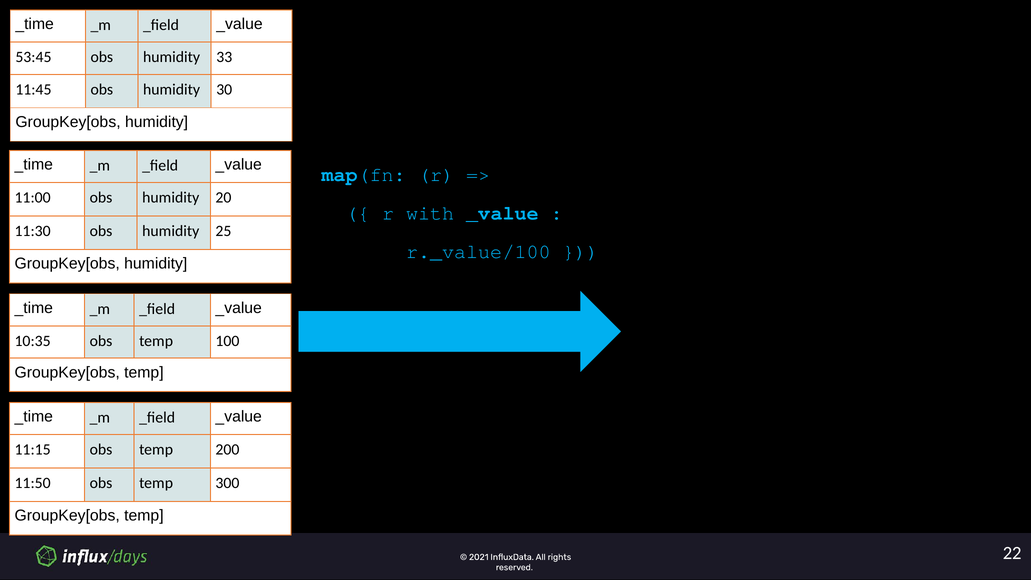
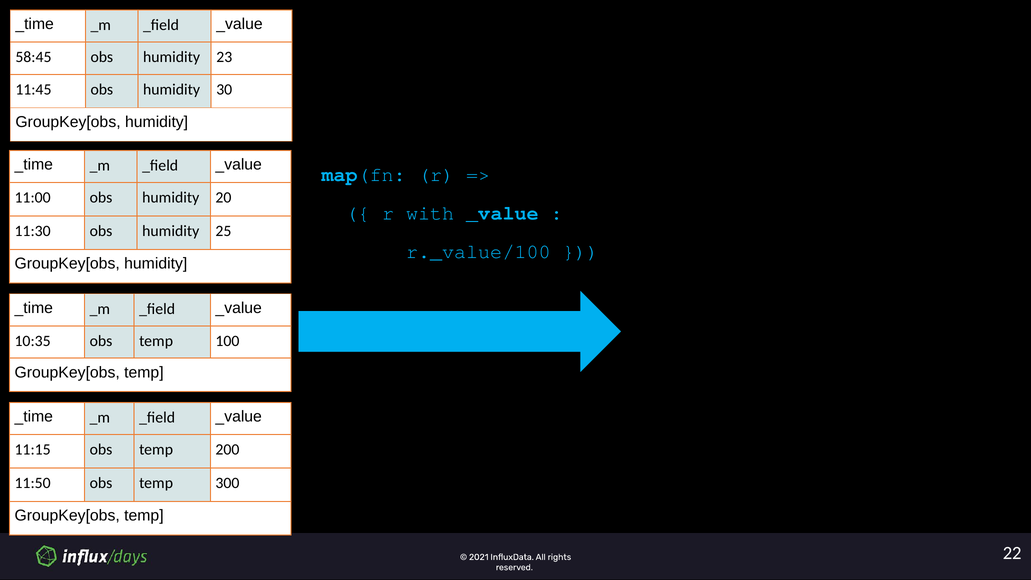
53:45: 53:45 -> 58:45 (33, 57)
33: 33 -> 23 (224, 57)
